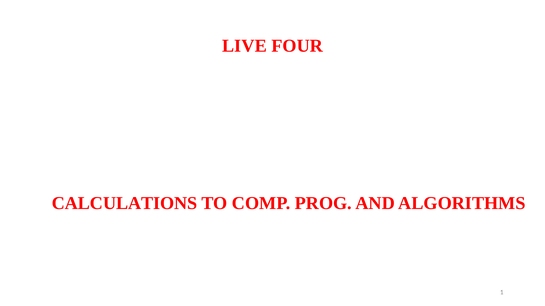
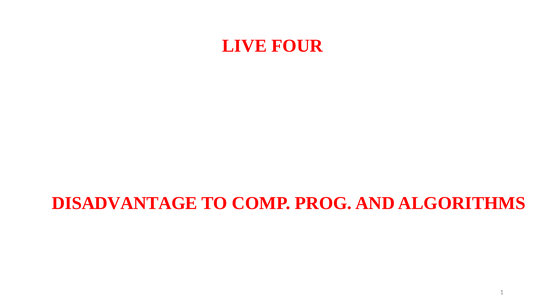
CALCULATIONS: CALCULATIONS -> DISADVANTAGE (125, 203)
